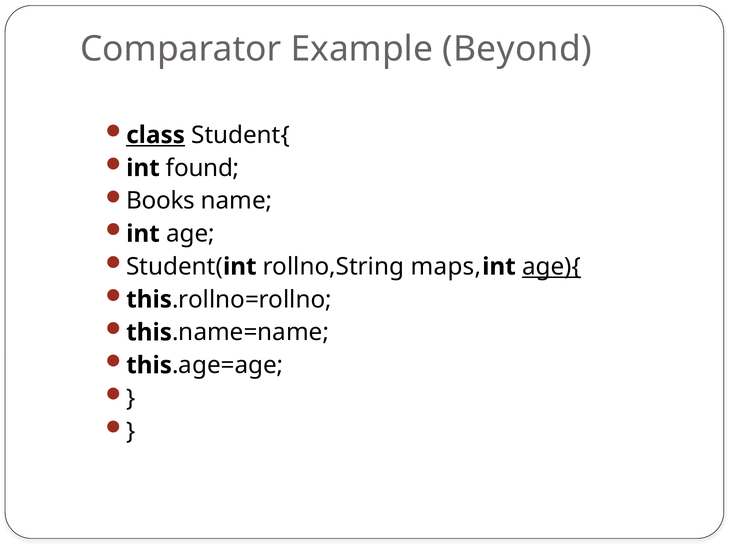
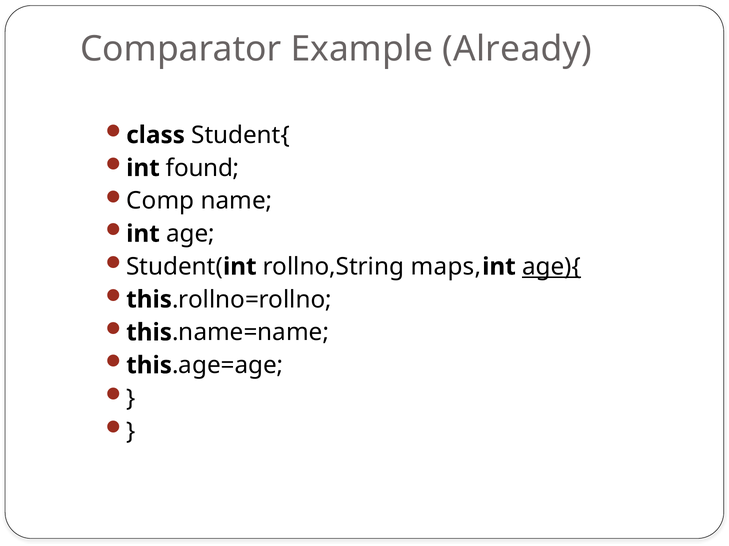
Beyond: Beyond -> Already (517, 49)
class underline: present -> none (156, 135)
Books: Books -> Comp (160, 201)
